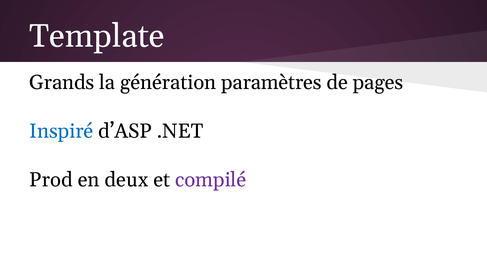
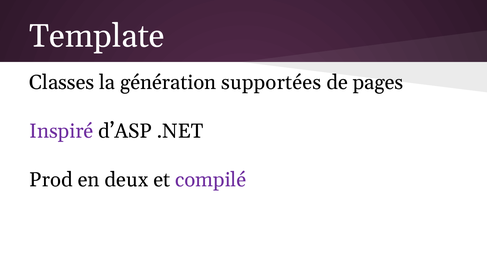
Grands: Grands -> Classes (62, 82)
paramètres: paramètres -> supportées (271, 82)
Inspiré colour: blue -> purple (61, 131)
